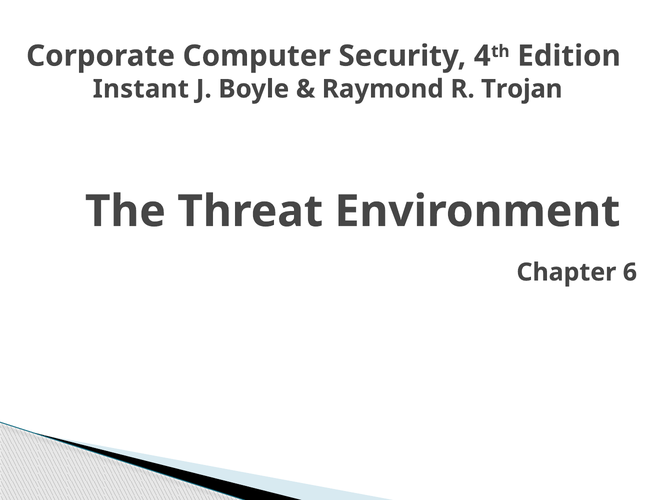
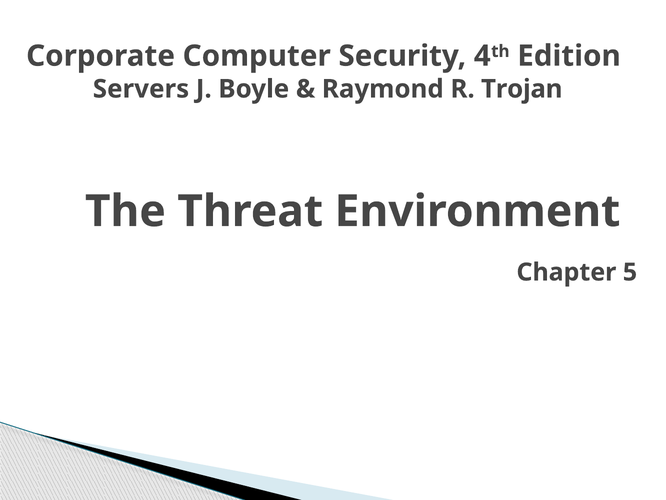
Instant: Instant -> Servers (141, 89)
6: 6 -> 5 (630, 272)
